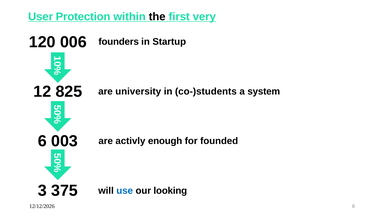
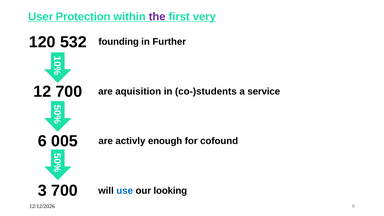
the colour: black -> purple (157, 17)
006: 006 -> 532 (73, 42)
founders: founders -> founding (119, 42)
Startup: Startup -> Further (169, 42)
12 825: 825 -> 700 (69, 92)
university: university -> aquisition (138, 91)
system: system -> service (264, 91)
003: 003 -> 005 (64, 141)
founded: founded -> cofound (219, 141)
3 375: 375 -> 700 (64, 191)
